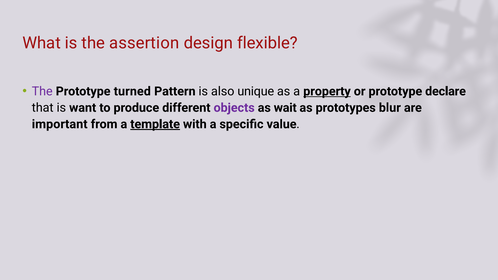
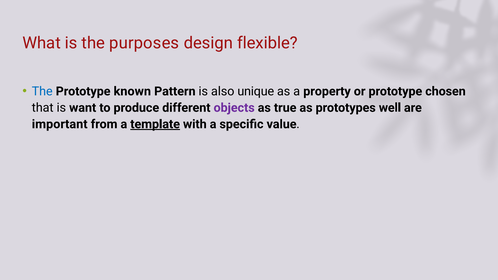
assertion: assertion -> purposes (144, 43)
The colour: purple -> blue (42, 91)
turned: turned -> known (132, 91)
property underline: present -> none (327, 91)
declare: declare -> chosen (445, 91)
wait: wait -> true (285, 108)
blur: blur -> well (390, 108)
